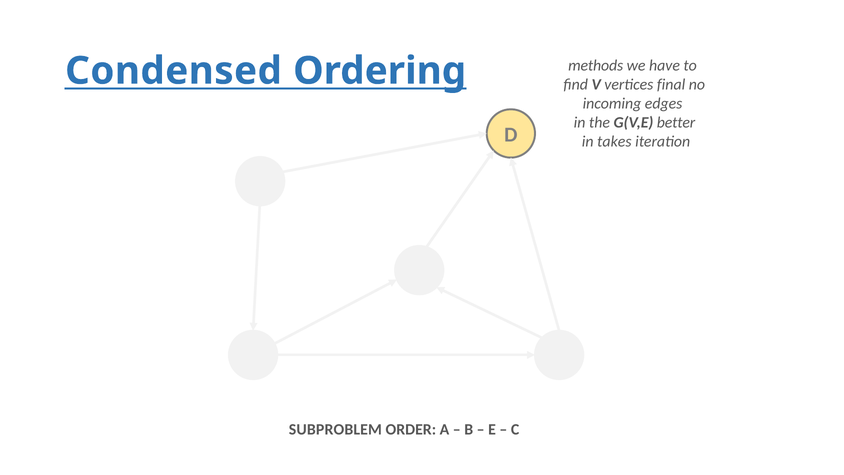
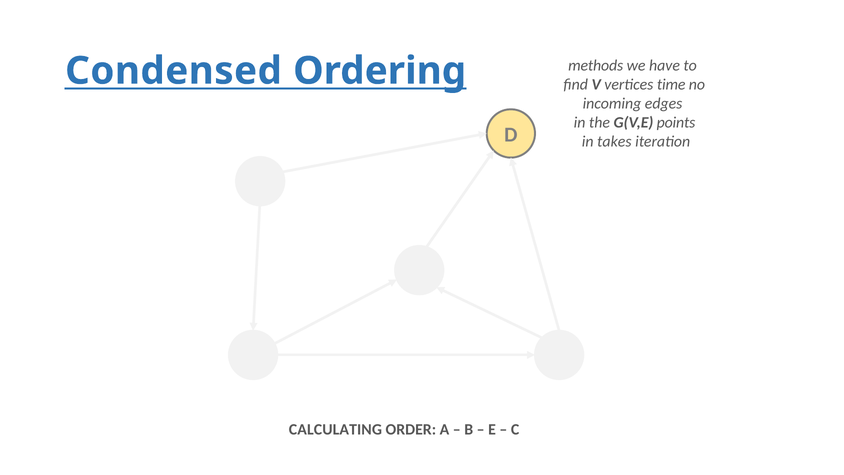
final: final -> time (671, 84)
better: better -> points (676, 122)
SUBPROBLEM: SUBPROBLEM -> CALCULATING (335, 429)
